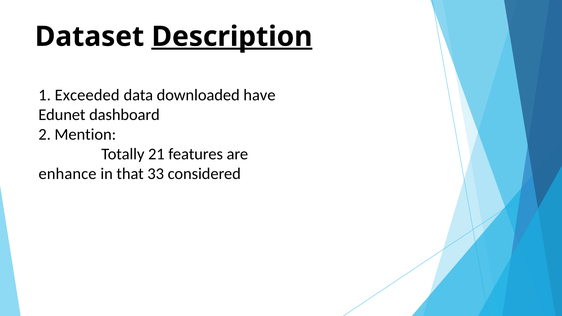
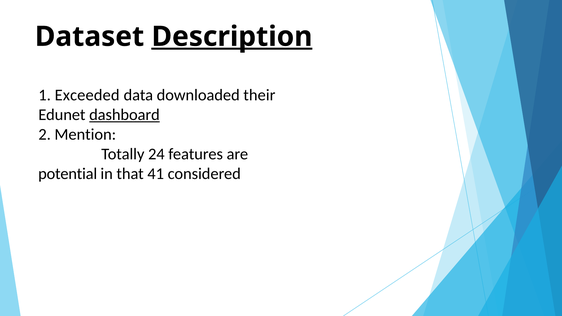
have: have -> their (259, 95)
dashboard underline: none -> present (124, 115)
21: 21 -> 24 (156, 154)
enhance: enhance -> potential (68, 174)
33: 33 -> 41 (156, 174)
